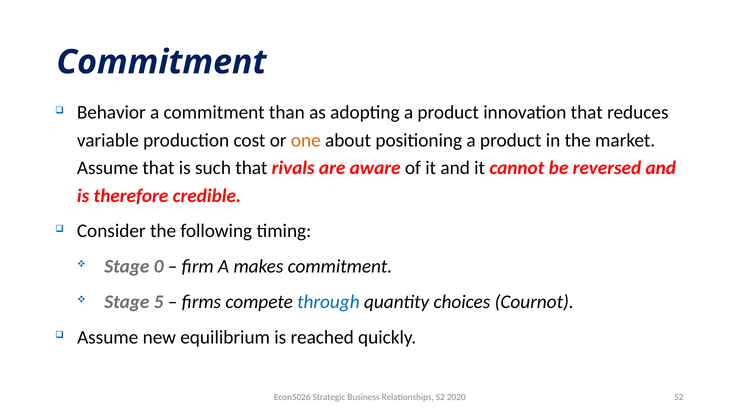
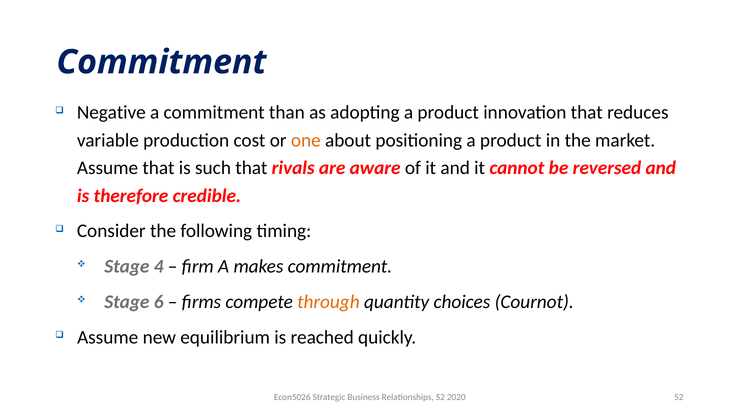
Behavior: Behavior -> Negative (111, 113)
0: 0 -> 4 (159, 267)
5: 5 -> 6 (159, 302)
through colour: blue -> orange (328, 302)
